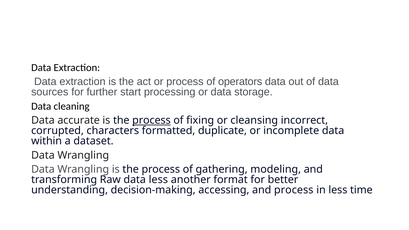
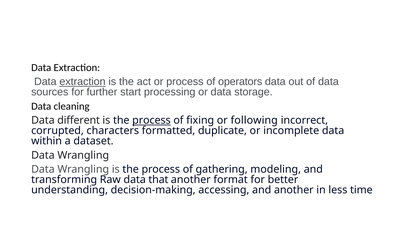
extraction underline: none -> present (83, 82)
accurate: accurate -> different (79, 120)
cleansing: cleansing -> following (254, 120)
data less: less -> that (158, 180)
and process: process -> another (294, 190)
